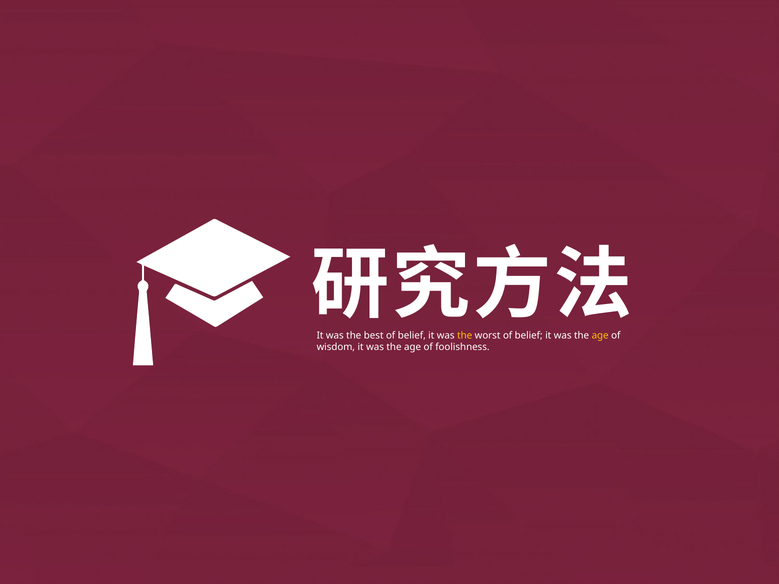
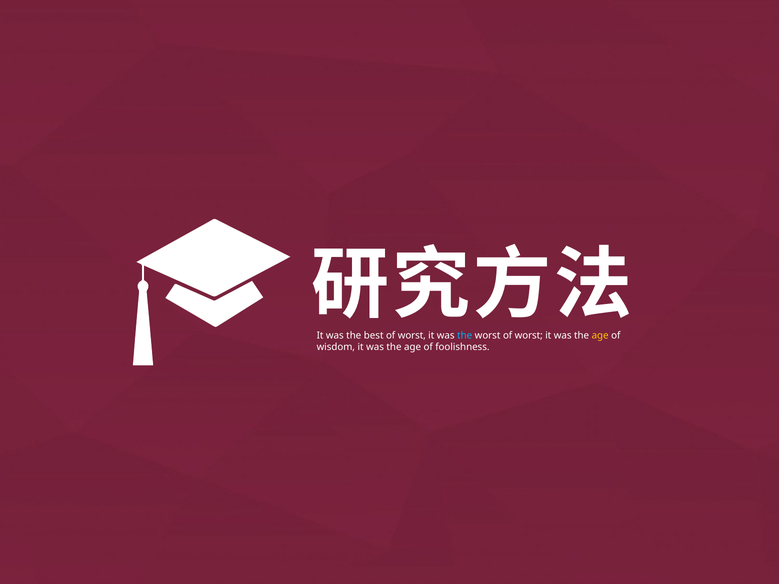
best of belief: belief -> worst (412, 336)
the colour: yellow -> light blue (465, 336)
worst of belief: belief -> worst (529, 336)
